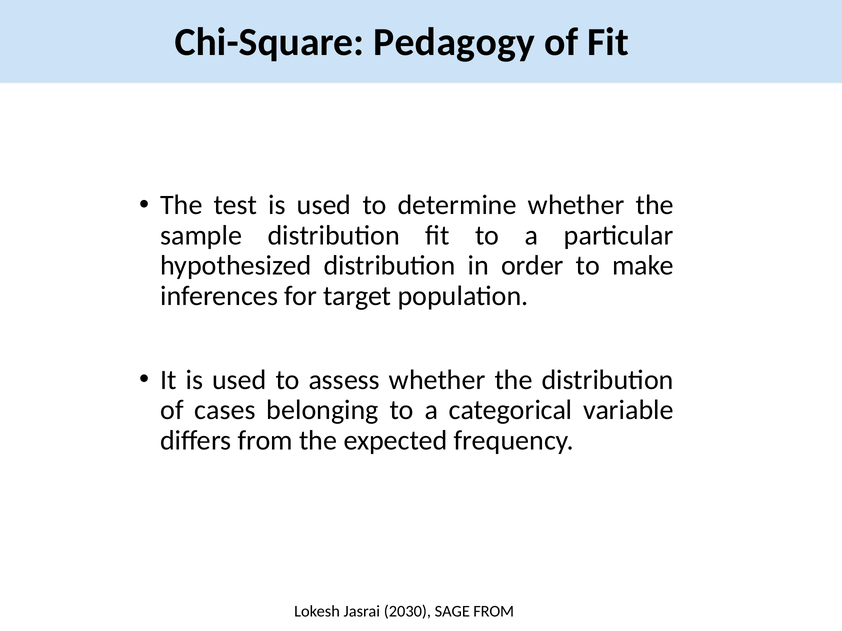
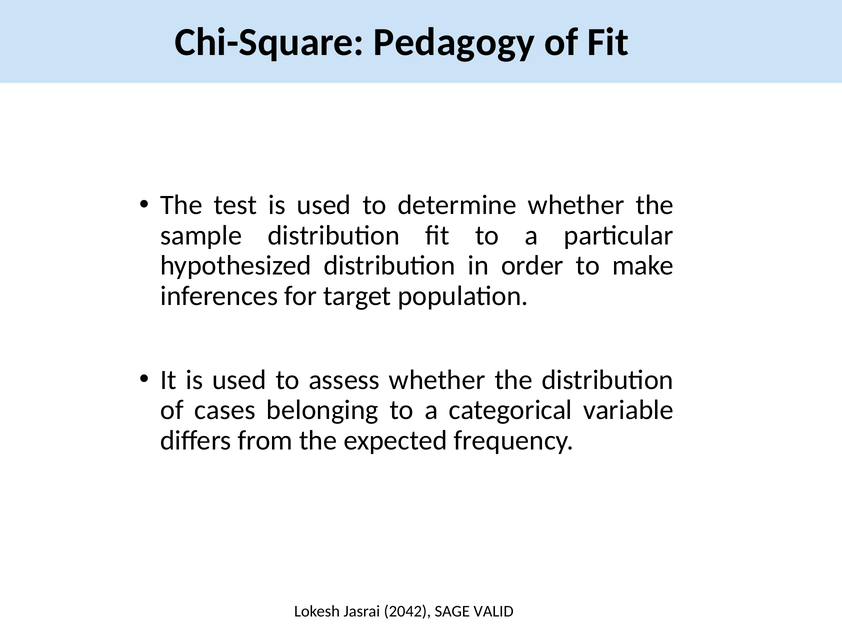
2030: 2030 -> 2042 (407, 612)
SAGE FROM: FROM -> VALID (494, 612)
